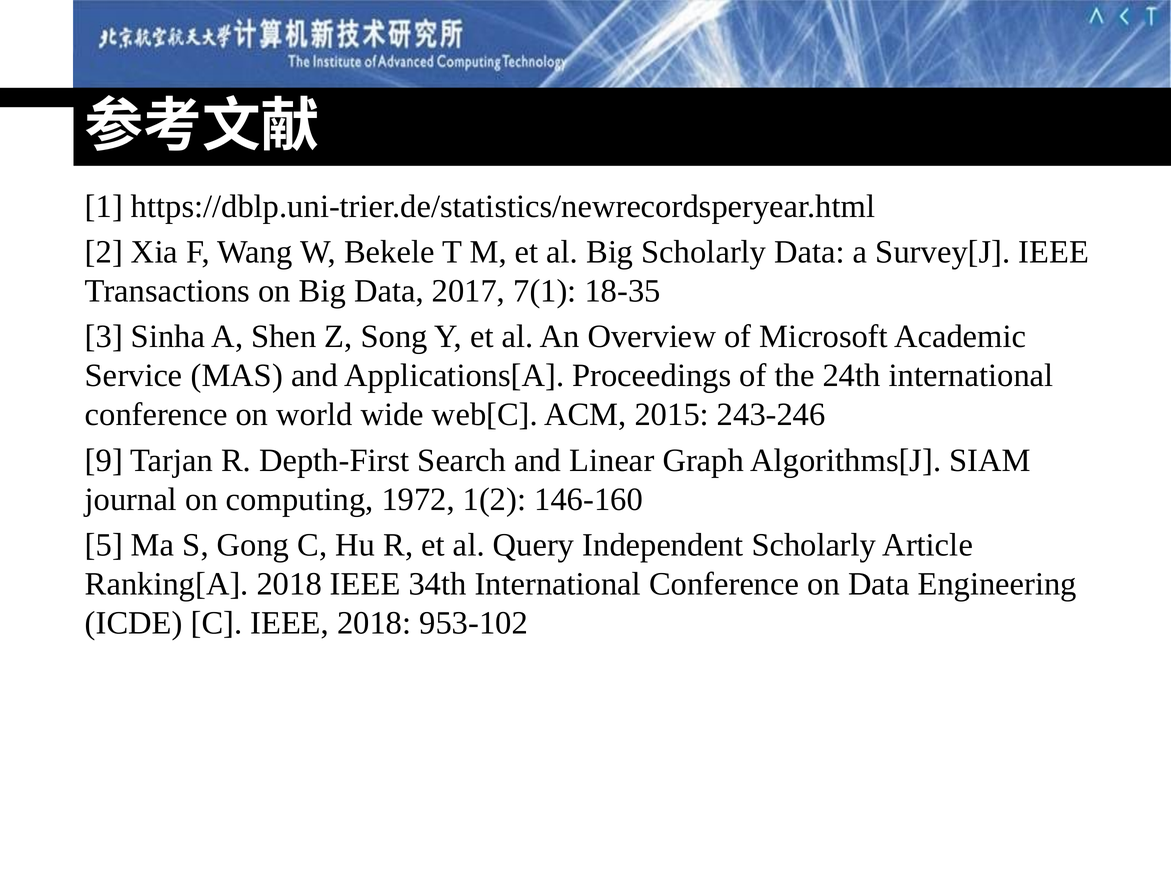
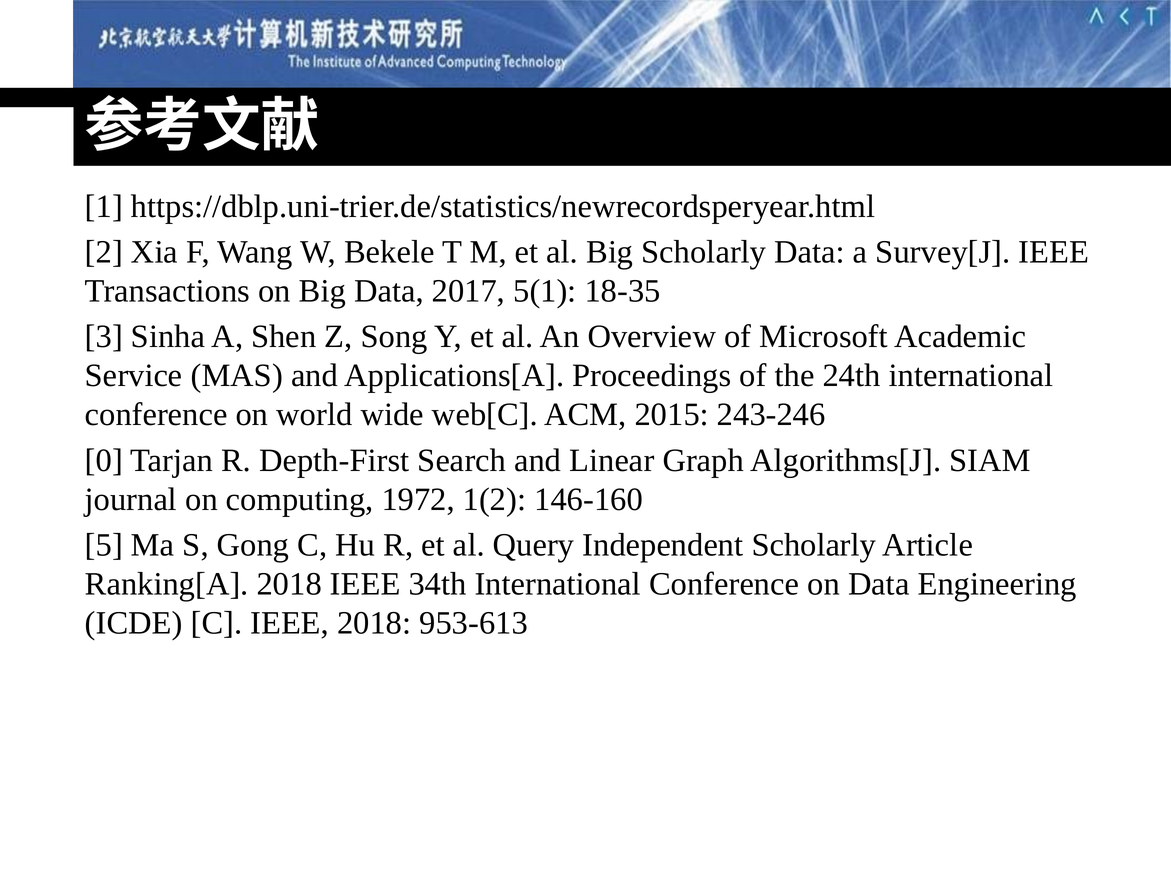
7(1: 7(1 -> 5(1 (545, 291)
9: 9 -> 0 (104, 460)
953-102: 953-102 -> 953-613 (474, 623)
